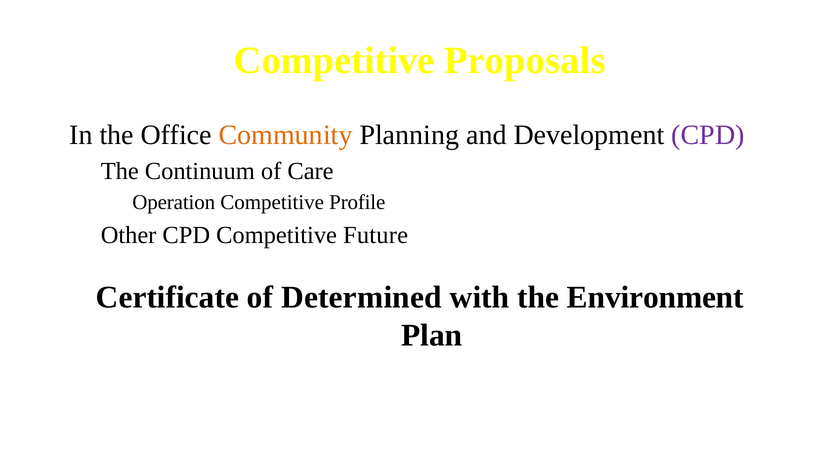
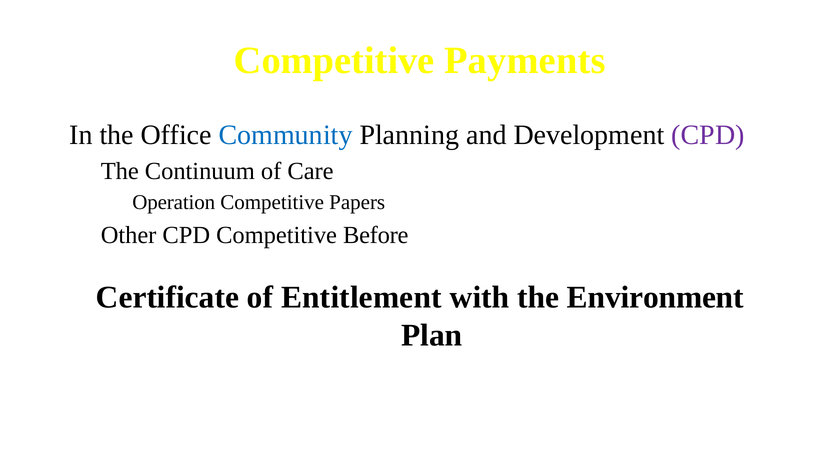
Proposals: Proposals -> Payments (525, 60)
Community colour: orange -> blue (286, 135)
Profile: Profile -> Papers (357, 202)
Future: Future -> Before (376, 235)
Determined: Determined -> Entitlement (361, 297)
